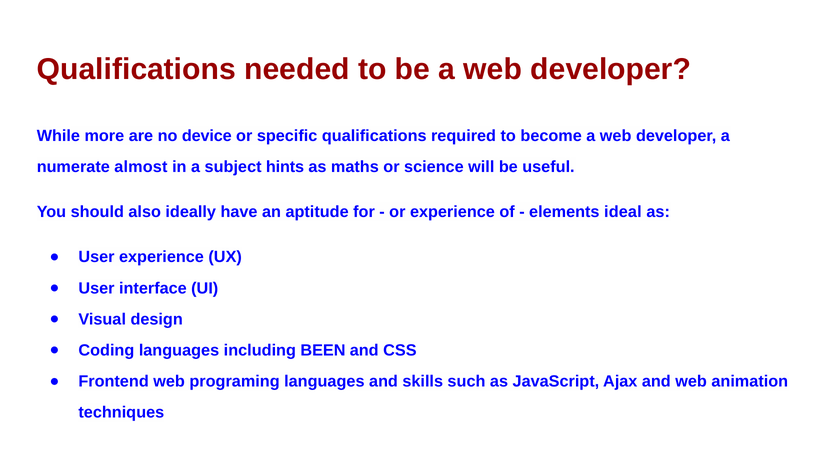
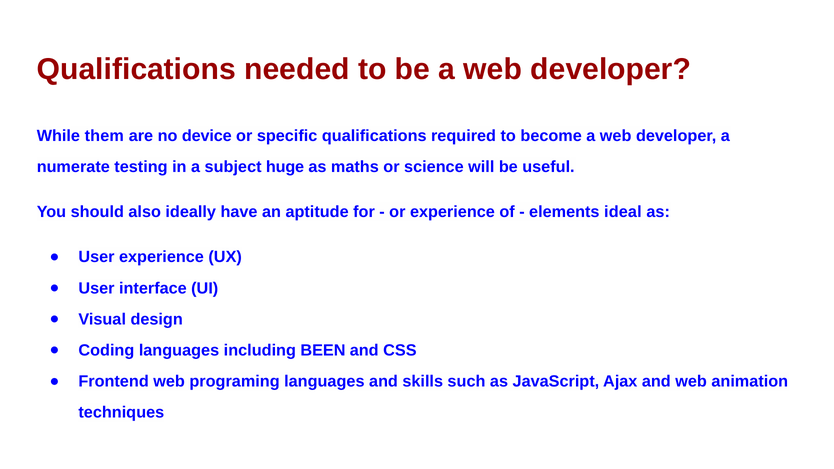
more: more -> them (104, 136)
almost: almost -> testing (141, 167)
hints: hints -> huge (285, 167)
